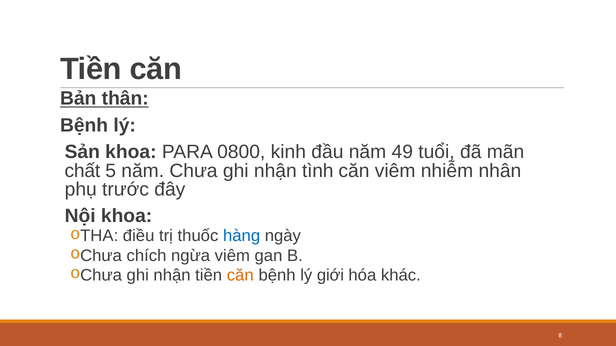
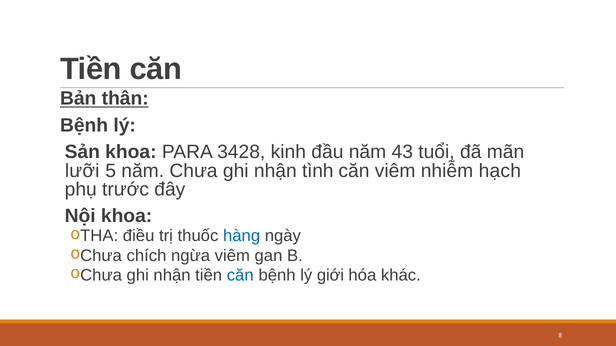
0800: 0800 -> 3428 (241, 152)
49: 49 -> 43 (402, 152)
chất: chất -> lưỡi (82, 171)
nhân: nhân -> hạch (500, 171)
căn colour: orange -> blue (240, 276)
